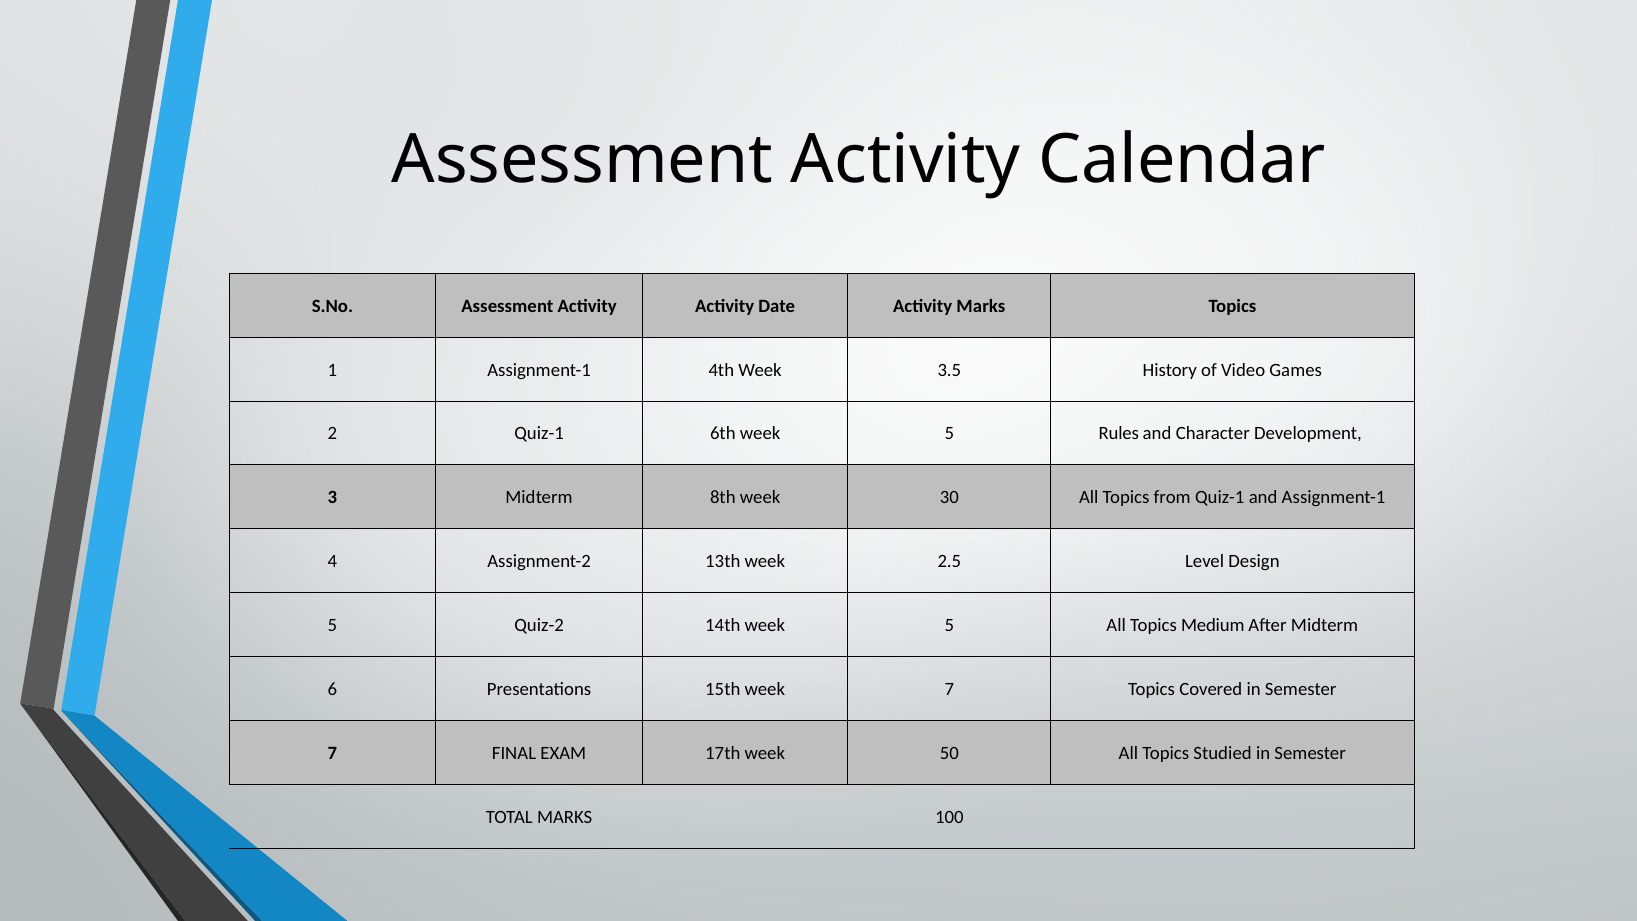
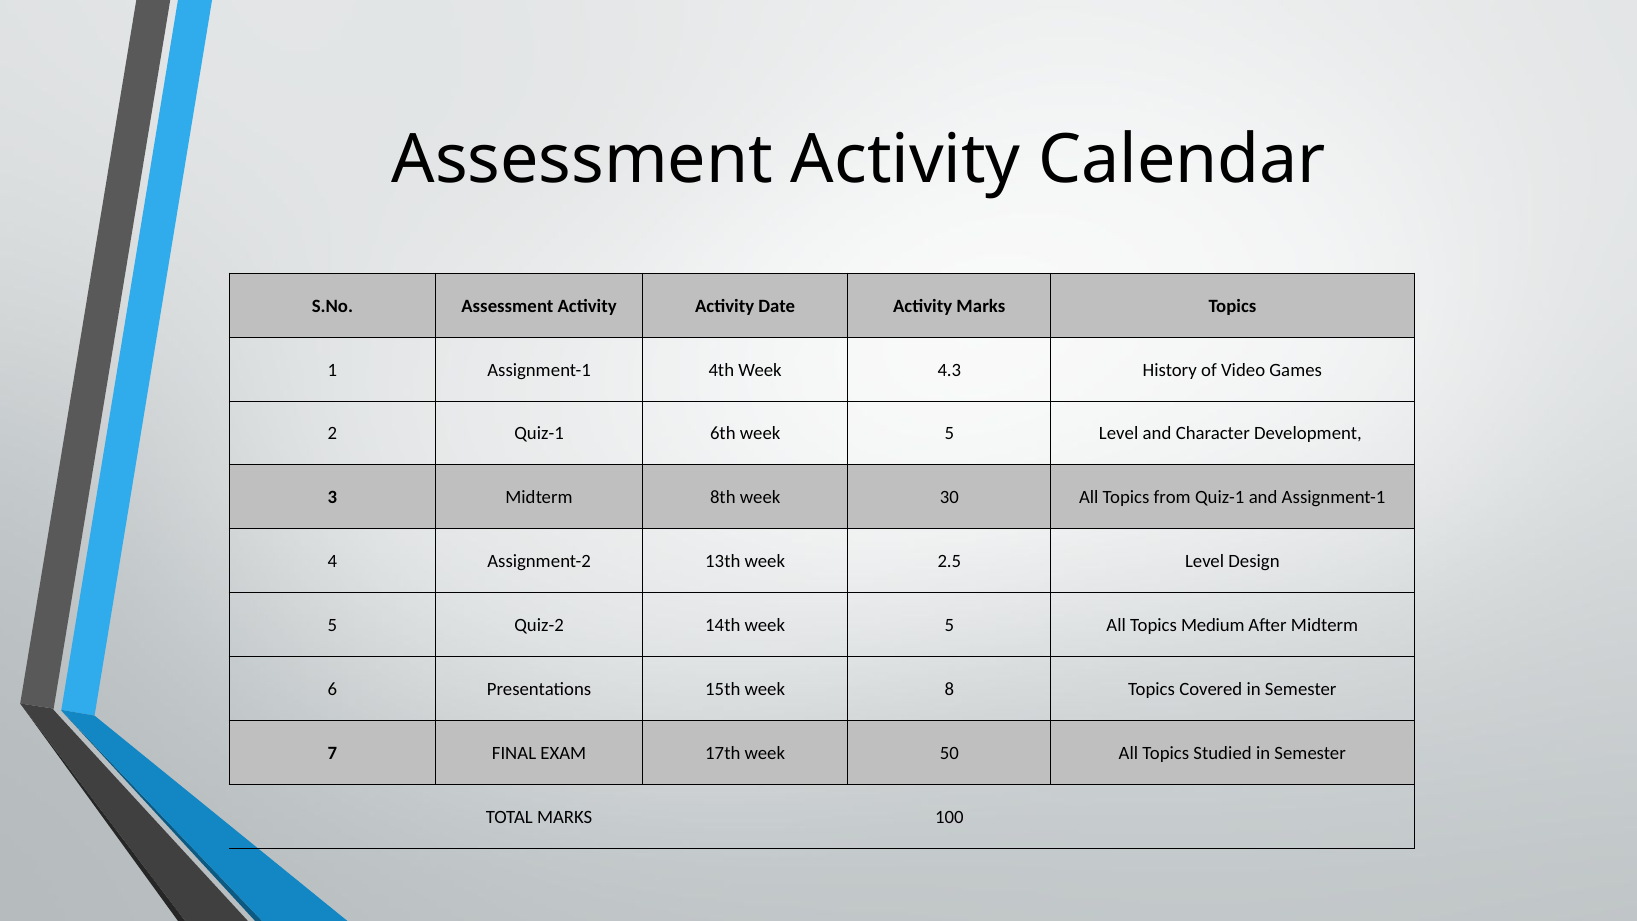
3.5: 3.5 -> 4.3 (949, 370)
5 Rules: Rules -> Level (1119, 434)
week 7: 7 -> 8 (949, 689)
